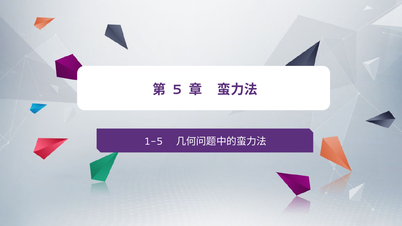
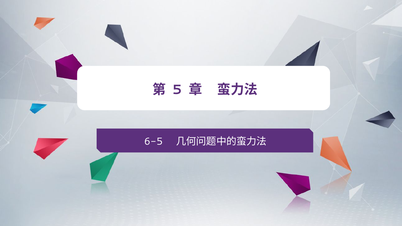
1-5: 1-5 -> 6-5 (153, 142)
